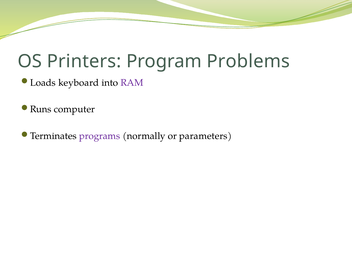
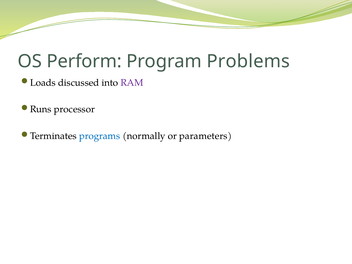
Printers: Printers -> Perform (84, 61)
keyboard: keyboard -> discussed (79, 83)
computer: computer -> processor (74, 109)
programs colour: purple -> blue (100, 136)
